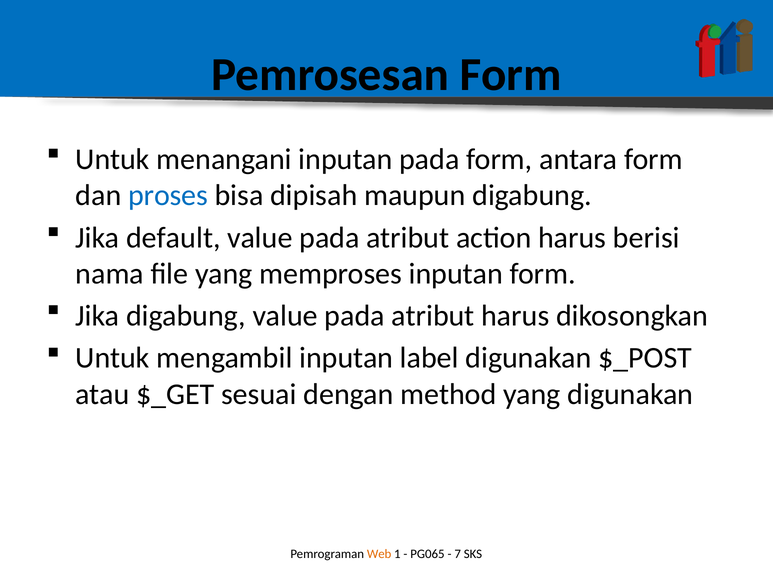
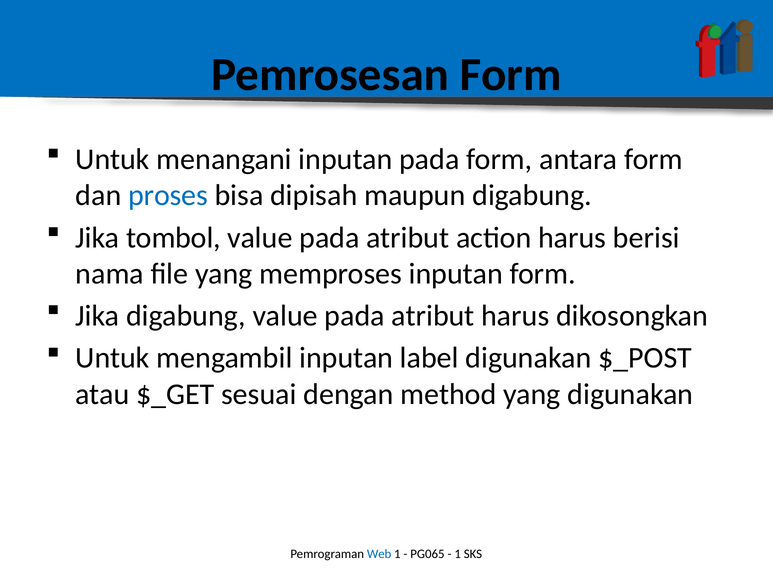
default: default -> tombol (173, 237)
Web colour: orange -> blue (379, 554)
7: 7 -> 1 (458, 554)
